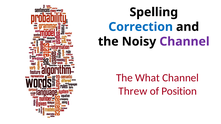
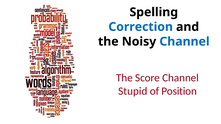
Channel colour: purple -> blue (184, 42)
What: What -> Score (147, 78)
Threw: Threw -> Stupid (133, 91)
